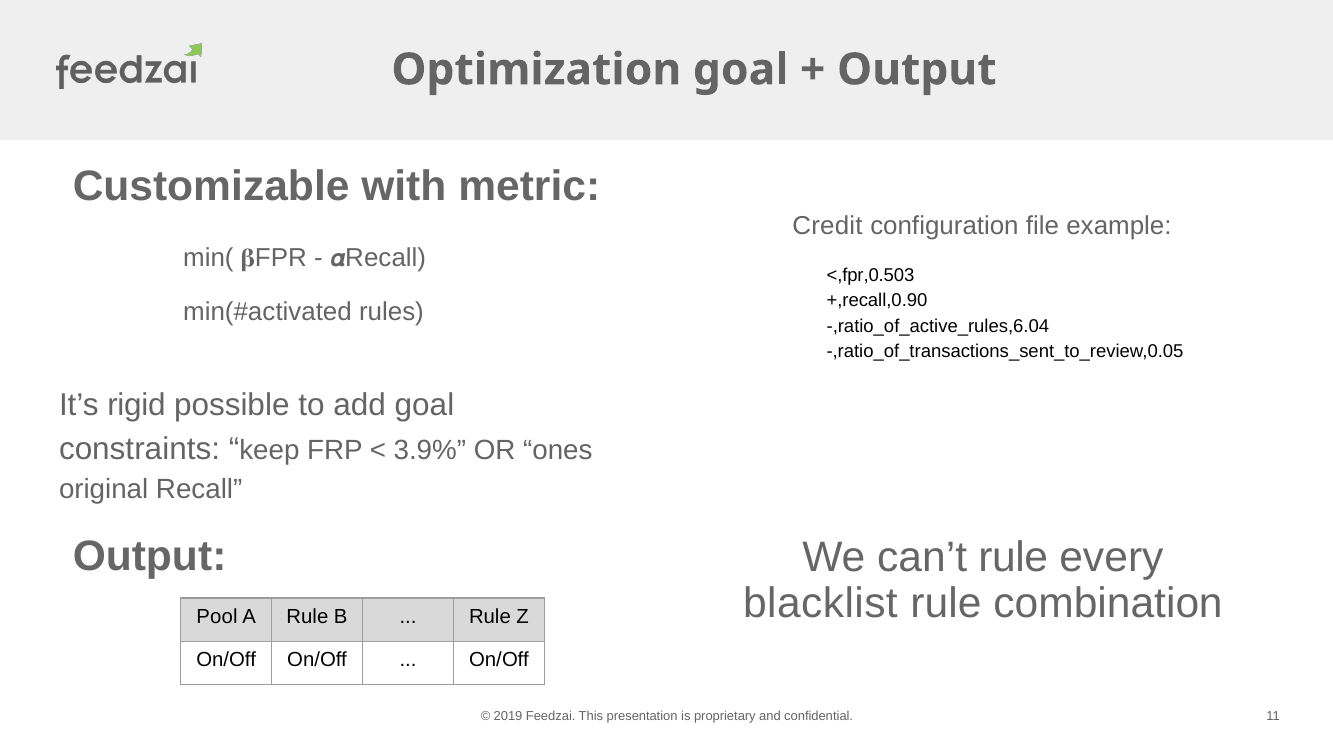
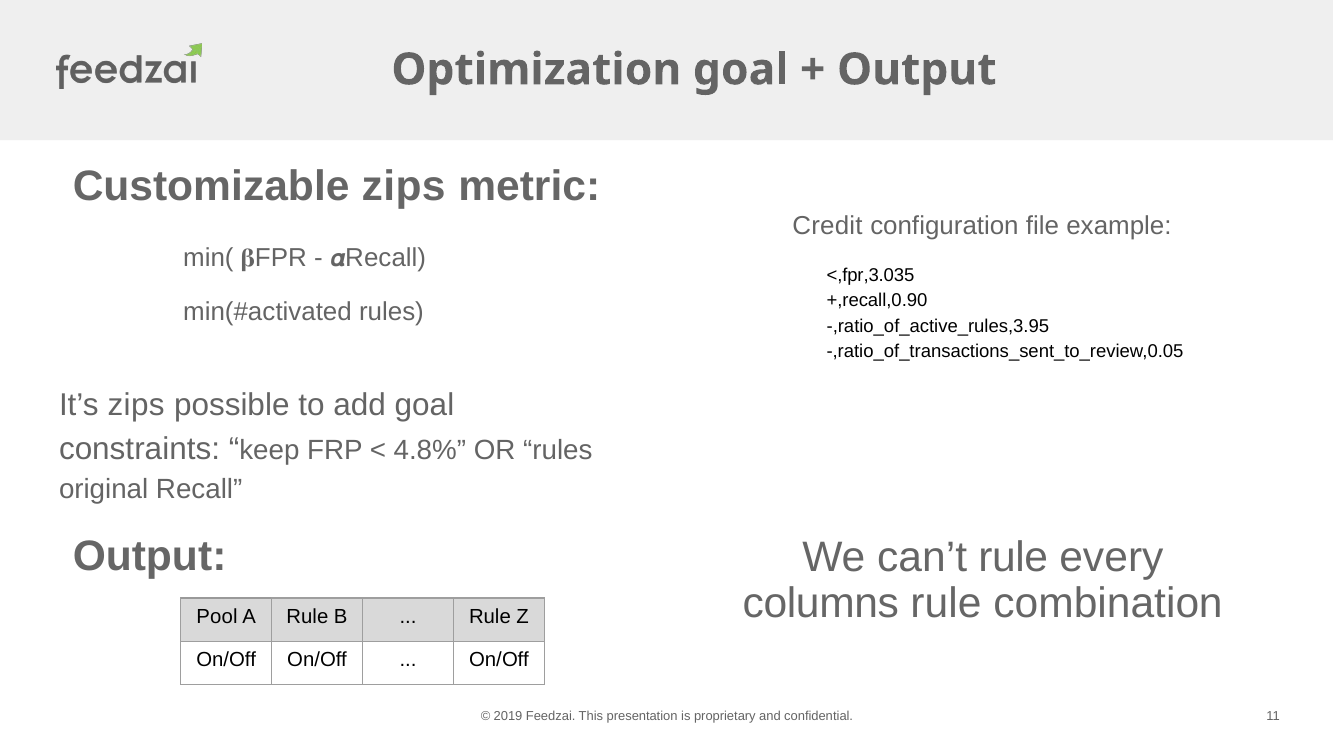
Customizable with: with -> zips (404, 186)
<,fpr,0.503: <,fpr,0.503 -> <,fpr,3.035 (870, 275)
-,ratio_of_active_rules,6.04: -,ratio_of_active_rules,6.04 -> -,ratio_of_active_rules,3.95 (938, 326)
It’s rigid: rigid -> zips (136, 405)
3.9%: 3.9% -> 4.8% (430, 450)
OR ones: ones -> rules (558, 450)
blacklist: blacklist -> columns (821, 603)
